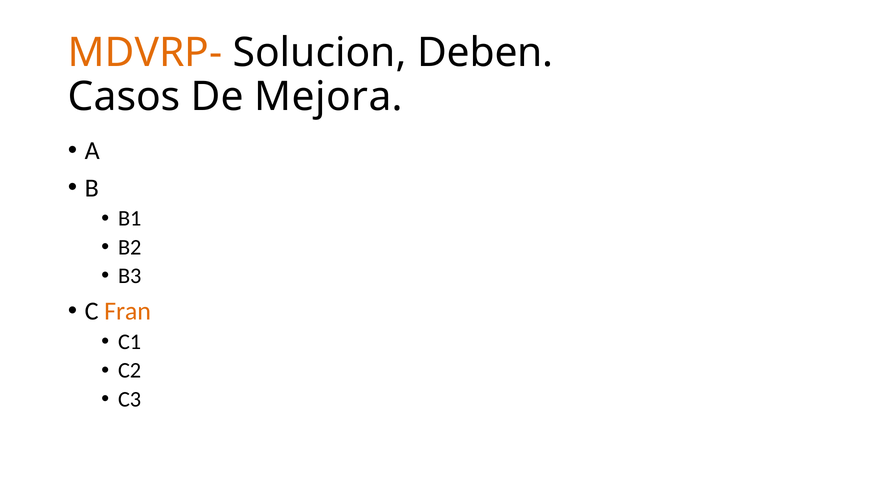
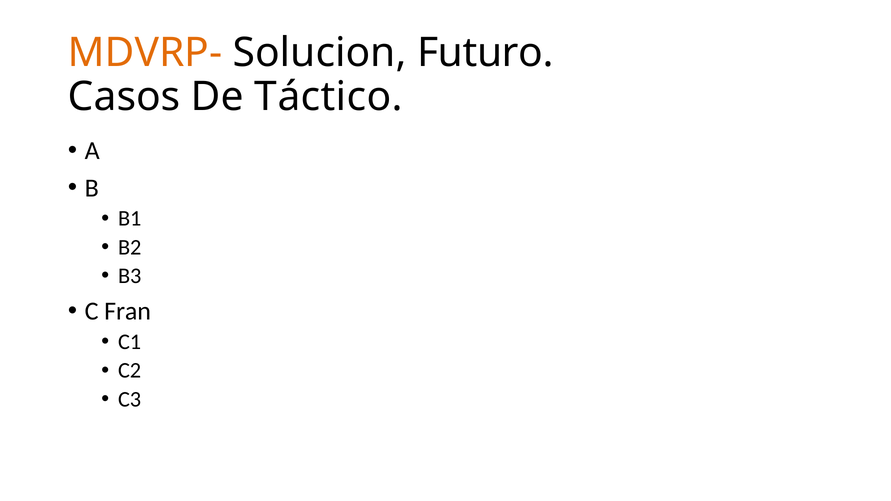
Deben: Deben -> Futuro (485, 53)
Mejora: Mejora -> Táctico (329, 97)
Fran colour: orange -> black (128, 311)
